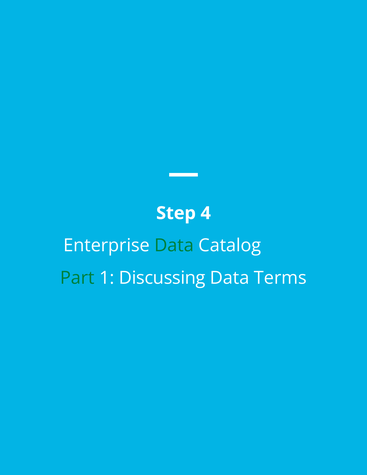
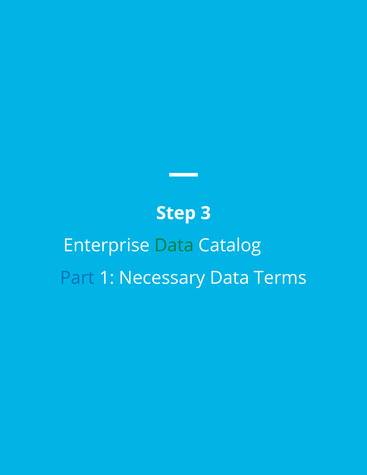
4: 4 -> 3 (206, 213)
Part colour: green -> blue (77, 278)
Discussing: Discussing -> Necessary (162, 278)
